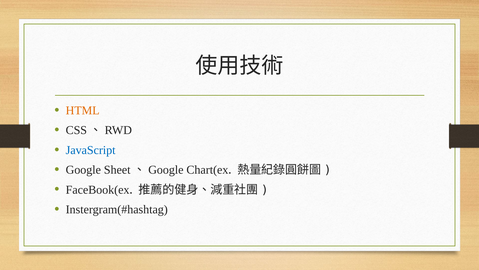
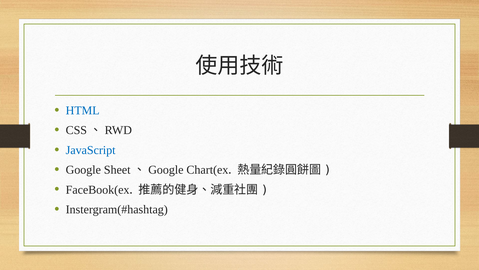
HTML colour: orange -> blue (83, 110)
